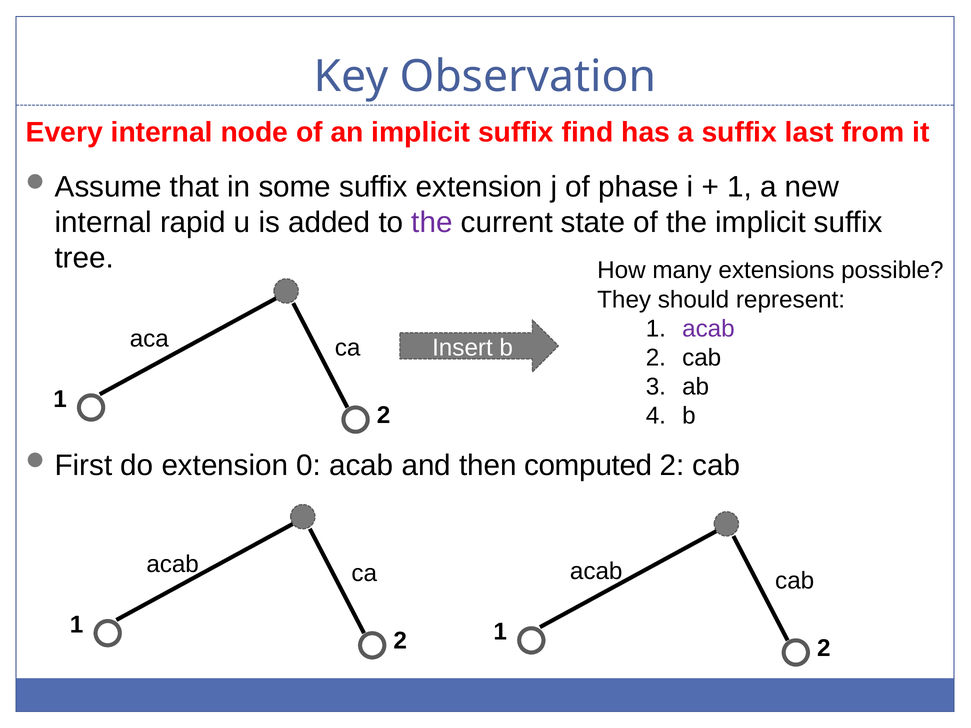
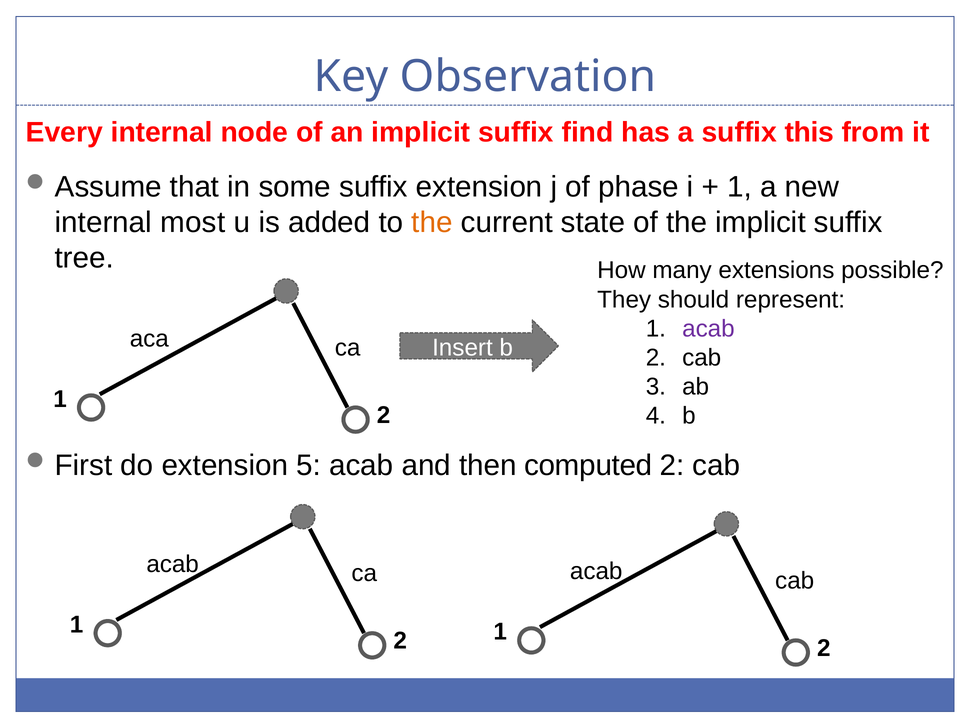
last: last -> this (809, 132)
rapid: rapid -> most (193, 222)
the colour: purple -> orange (432, 222)
0: 0 -> 5 (309, 466)
